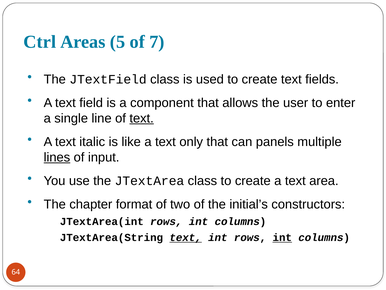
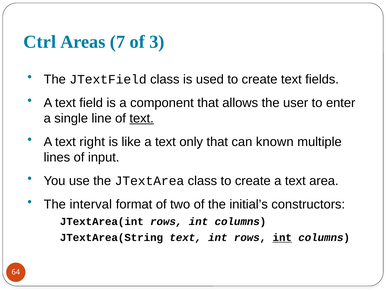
5: 5 -> 7 (118, 42)
7: 7 -> 3 (157, 42)
italic: italic -> right (92, 142)
panels: panels -> known (275, 142)
lines underline: present -> none (57, 157)
chapter: chapter -> interval (91, 204)
text underline: present -> none (186, 237)
